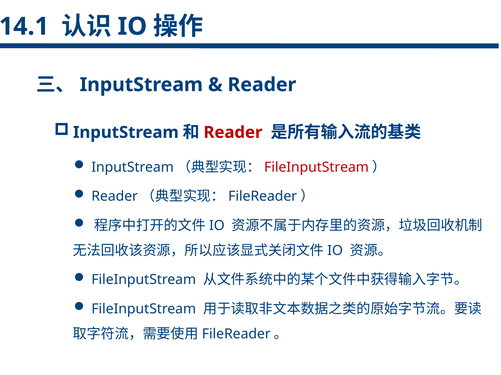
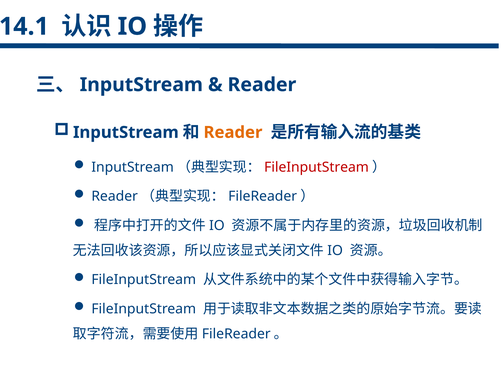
Reader colour: red -> orange (233, 133)
